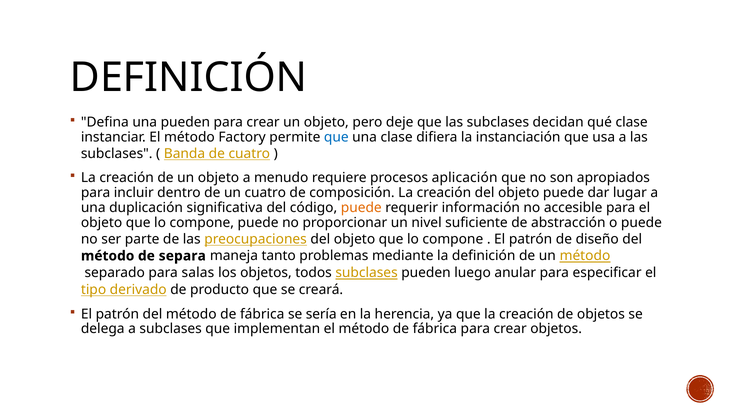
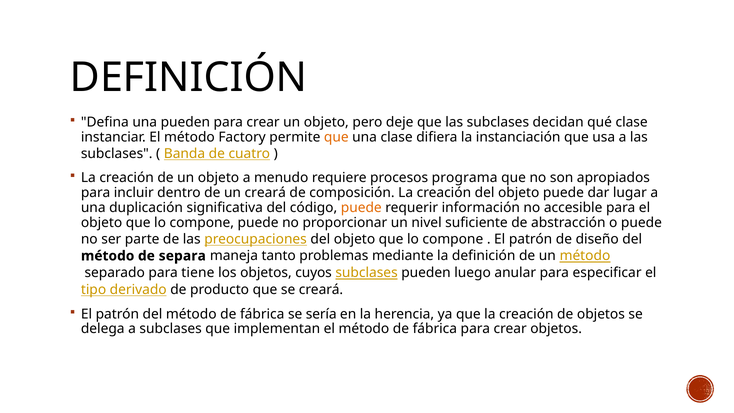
que colour: blue -> orange (336, 137)
aplicación: aplicación -> programa (465, 178)
un cuatro: cuatro -> creará (265, 193)
salas: salas -> tiene (198, 273)
todos: todos -> cuyos (314, 273)
